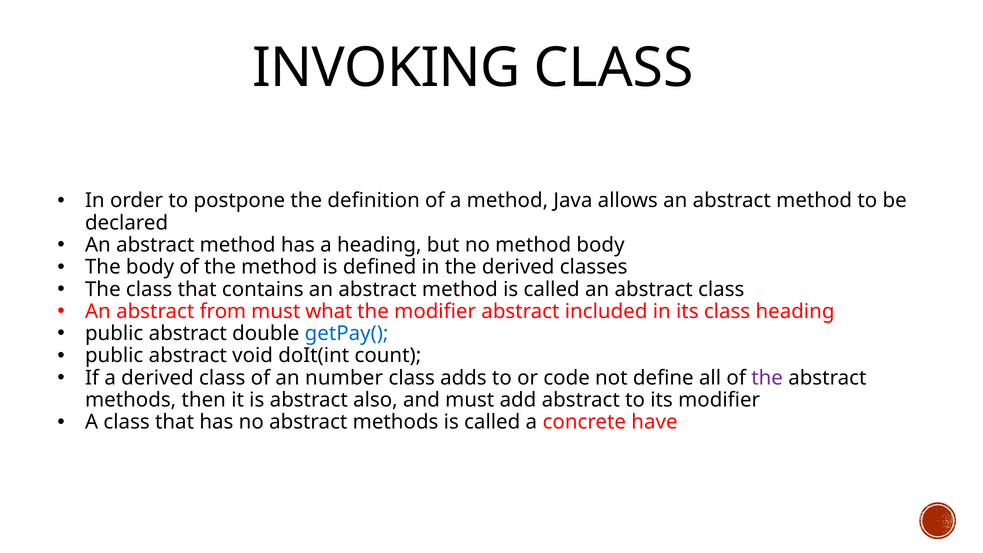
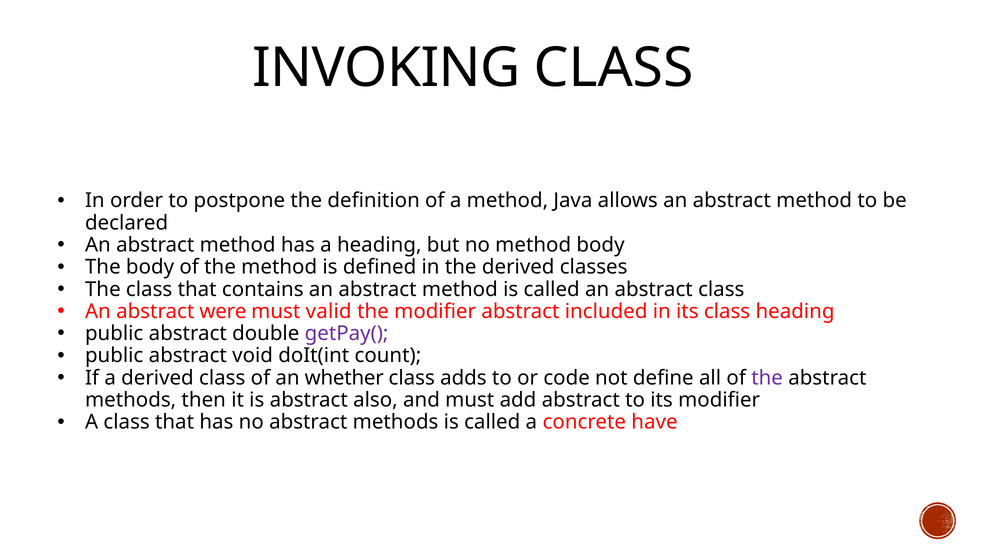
from: from -> were (223, 311)
what: what -> valid (329, 311)
getPay( colour: blue -> purple (347, 334)
number: number -> whether (344, 378)
